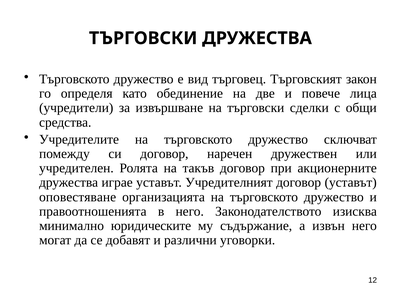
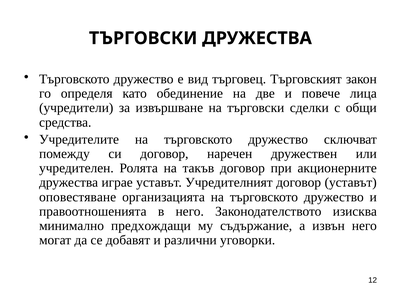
юридическите: юридическите -> предхождащи (151, 226)
